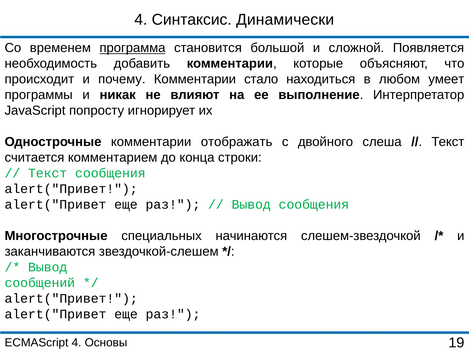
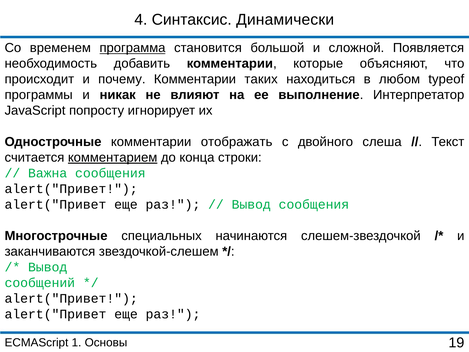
стало: стало -> таких (261, 79)
умеет: умеет -> typeof (446, 79)
комментарием underline: none -> present (113, 157)
Текст: Текст -> Важна (48, 173)
ECMAScript 4: 4 -> 1 (76, 343)
